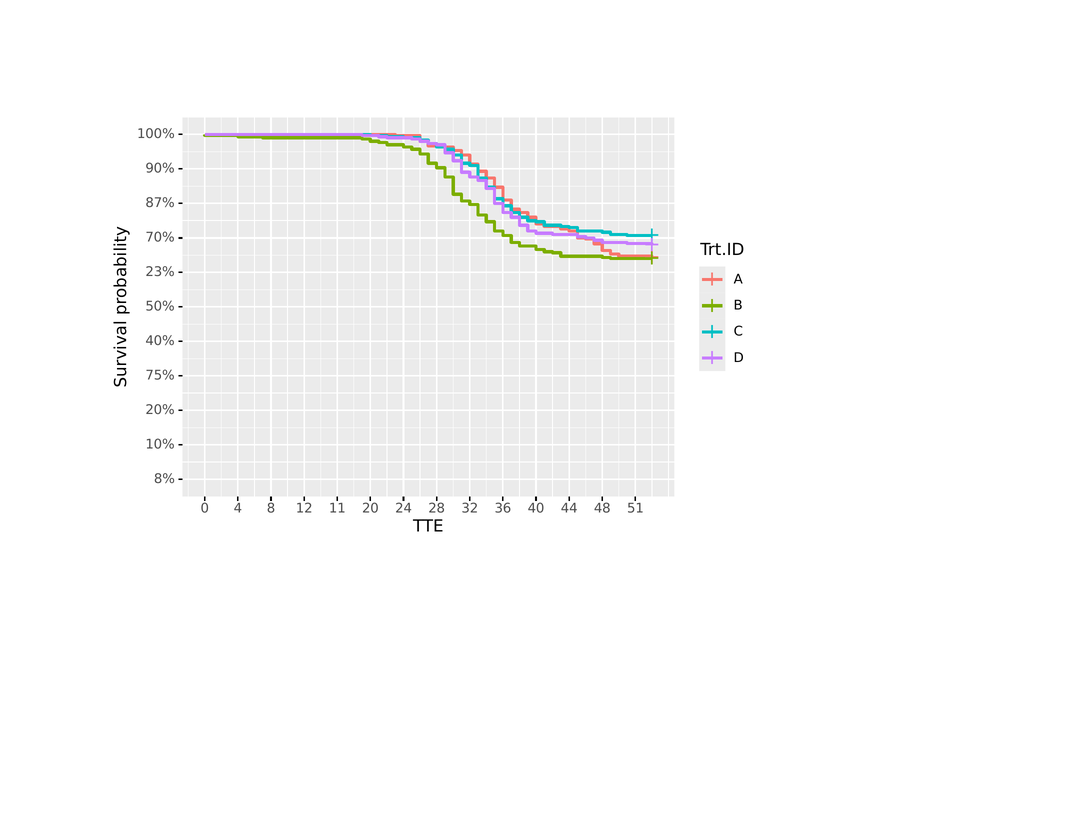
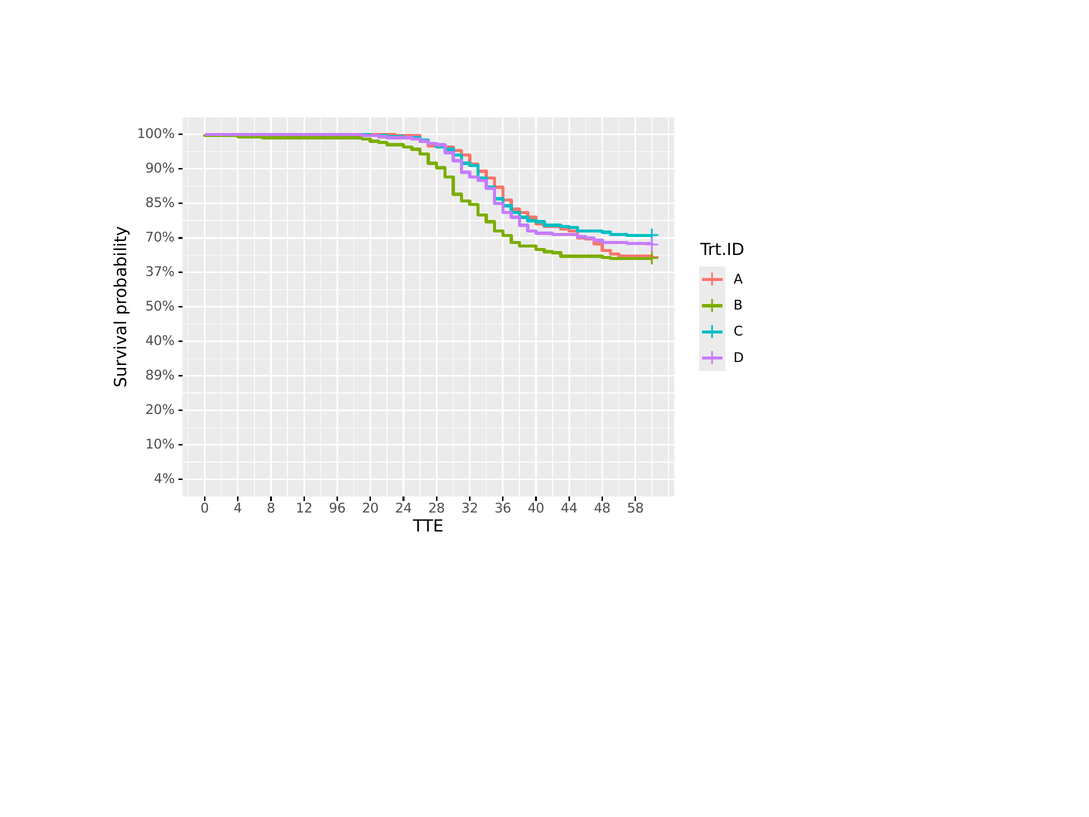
87%: 87% -> 85% (160, 203)
23%: 23% -> 37% (160, 272)
75%: 75% -> 89% (160, 375)
8%: 8% -> 4% (164, 479)
11: 11 -> 96 (337, 508)
51: 51 -> 58 (635, 508)
